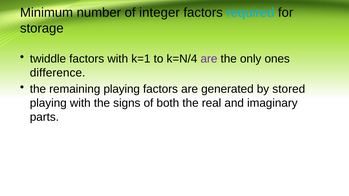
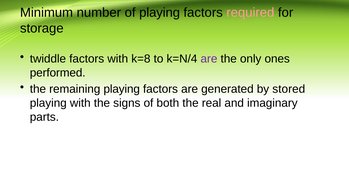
of integer: integer -> playing (160, 13)
required colour: light blue -> pink (250, 13)
k=1: k=1 -> k=8 (141, 59)
difference: difference -> performed (58, 73)
